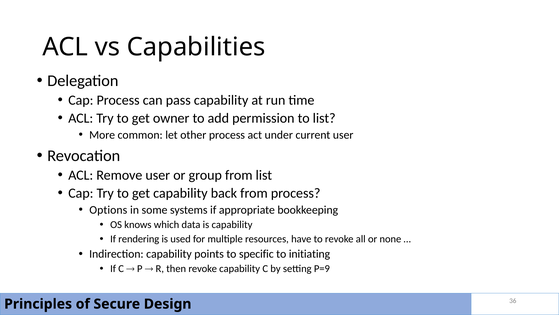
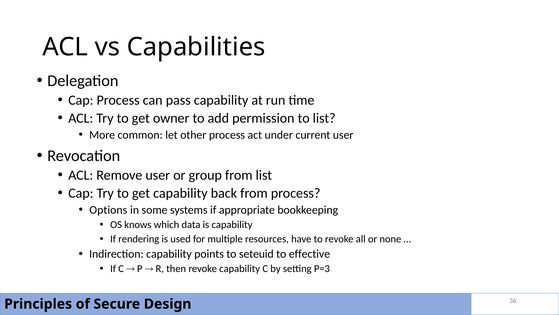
specific: specific -> seteuid (256, 254)
initiating: initiating -> effective (309, 254)
P=9: P=9 -> P=3 (322, 268)
